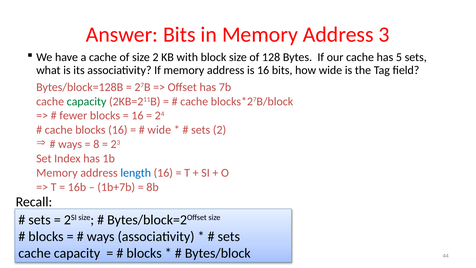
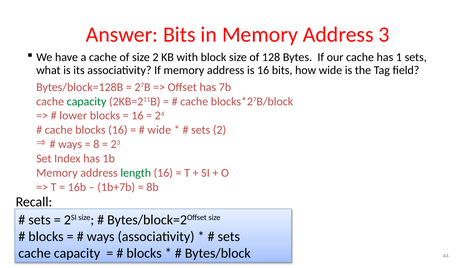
5: 5 -> 1 (399, 57)
fewer: fewer -> lower (73, 116)
length colour: blue -> green (136, 173)
